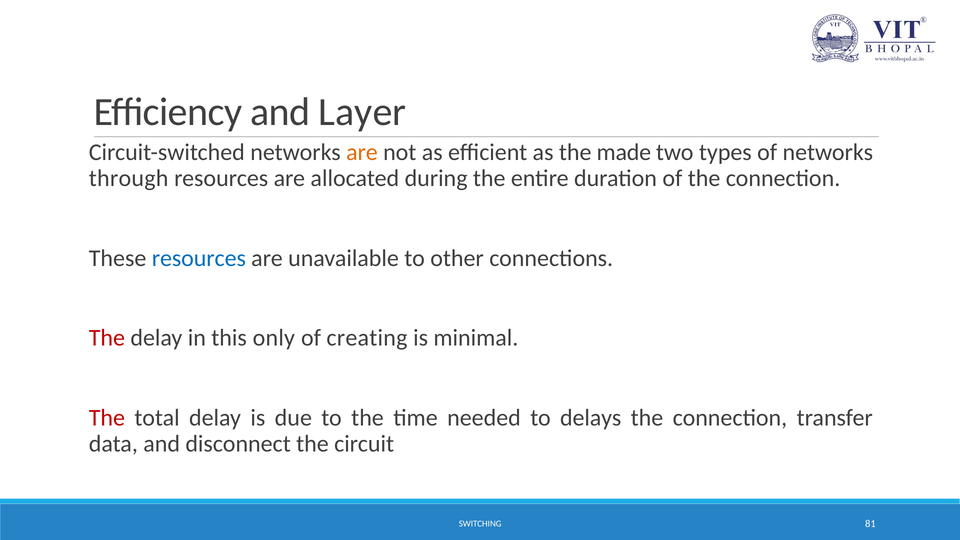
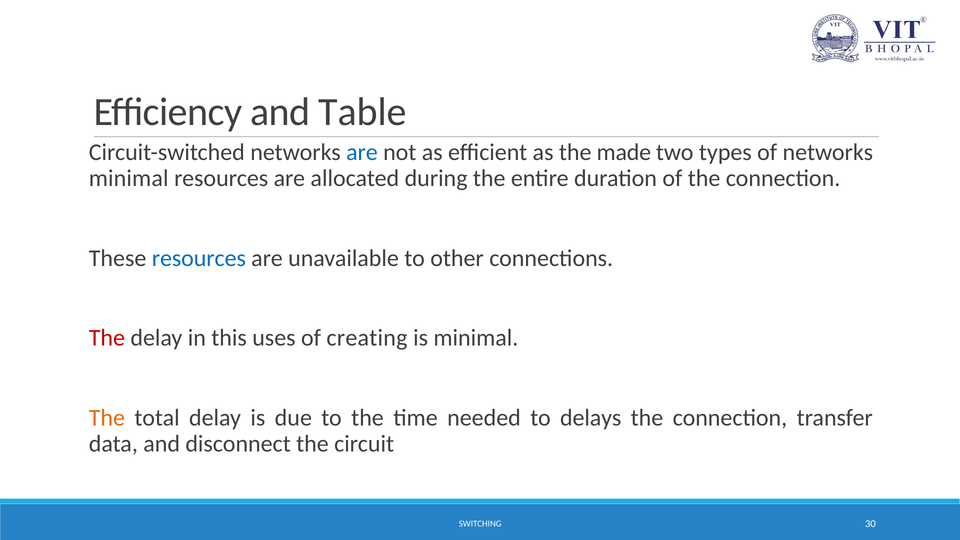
Layer: Layer -> Table (363, 112)
are colour: orange -> blue (362, 152)
through: through -> minimal (129, 178)
only: only -> uses (274, 338)
The colour: red -> orange (107, 418)
81: 81 -> 30 (870, 524)
